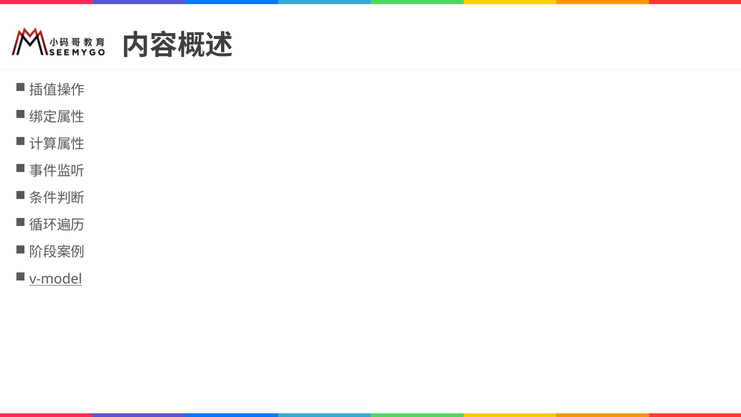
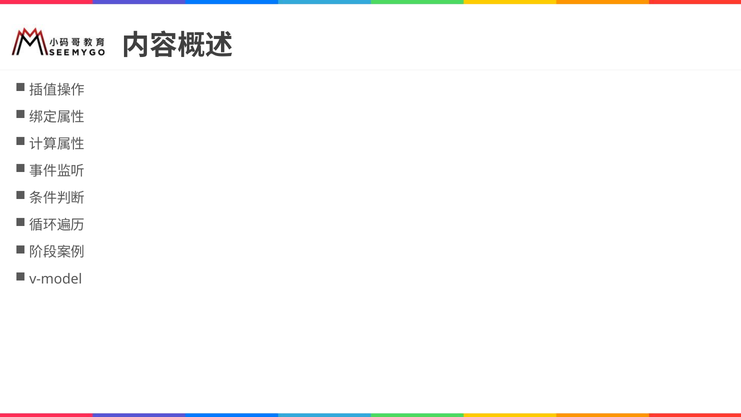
v-model underline: present -> none (56, 279)
